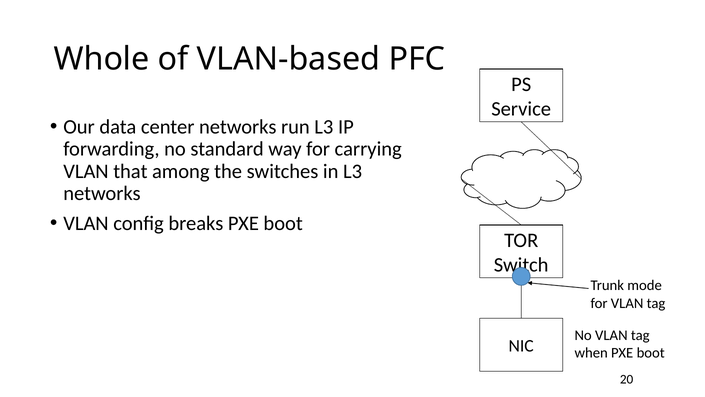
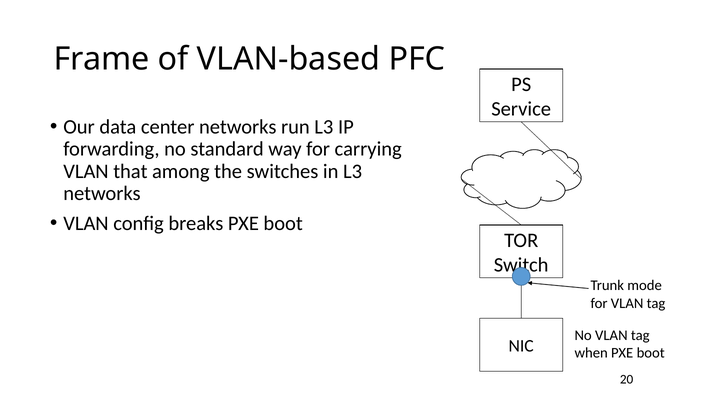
Whole: Whole -> Frame (102, 59)
